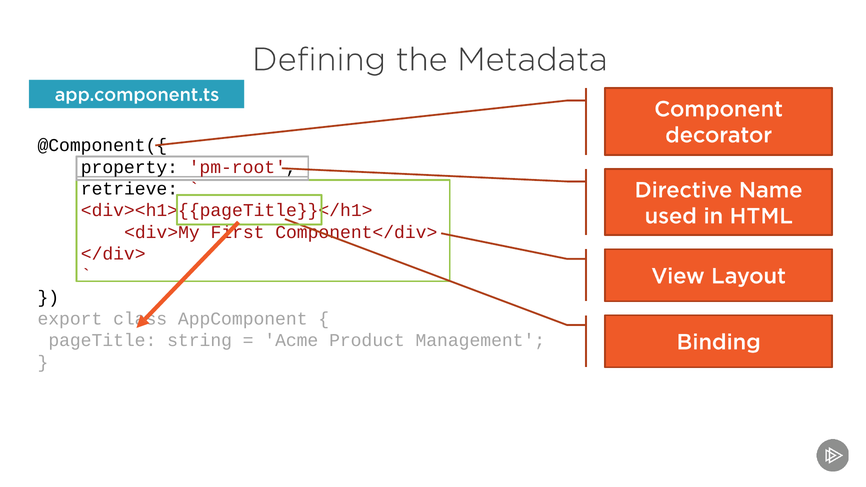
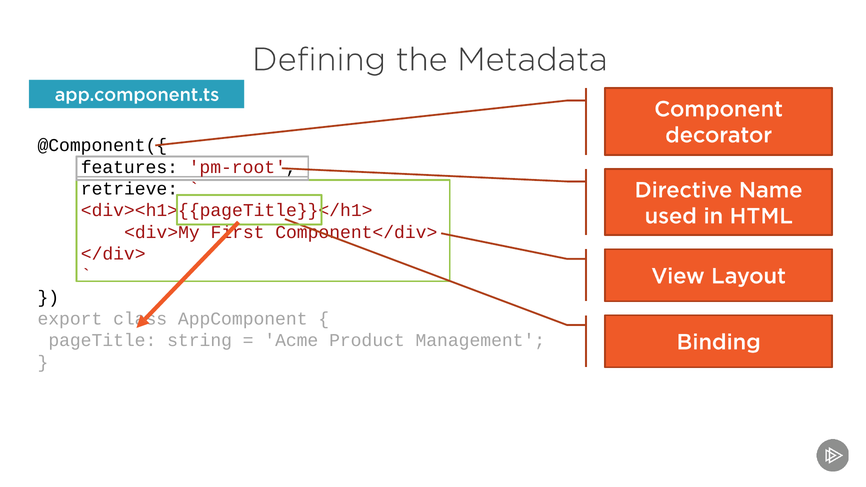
property: property -> features (129, 167)
